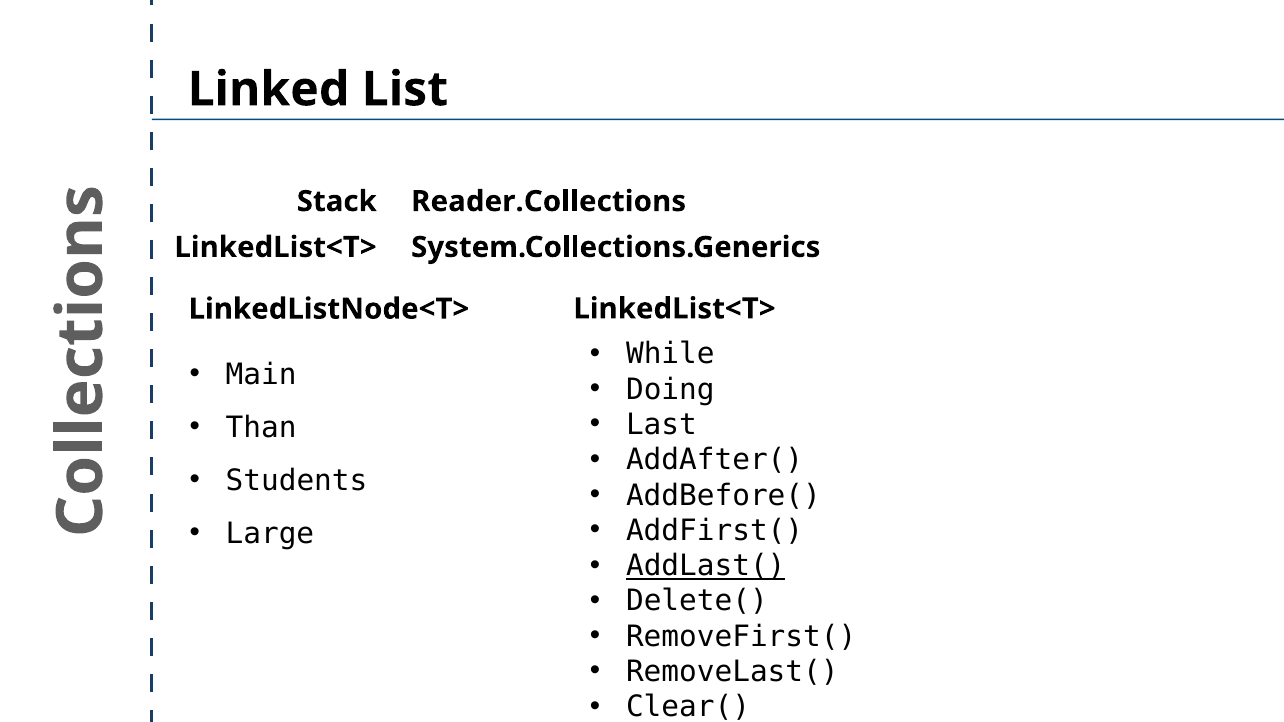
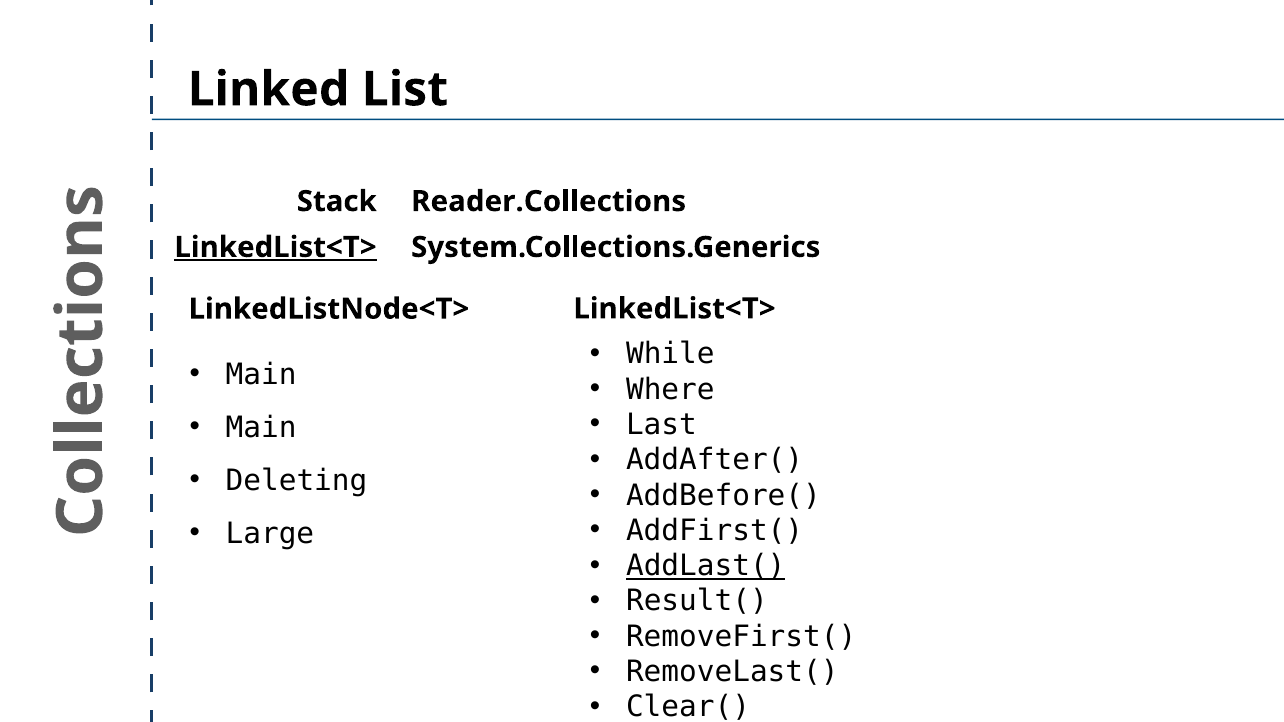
LinkedList<T> underline: none -> present (276, 247)
Doing: Doing -> Where (670, 390)
Than: Than -> Main (261, 428)
Students: Students -> Deleting (297, 481)
Delete(: Delete( -> Result( (697, 601)
